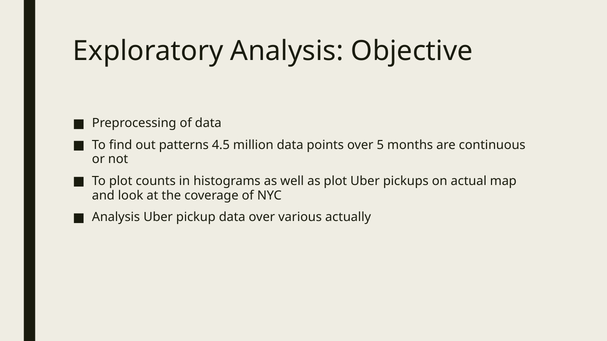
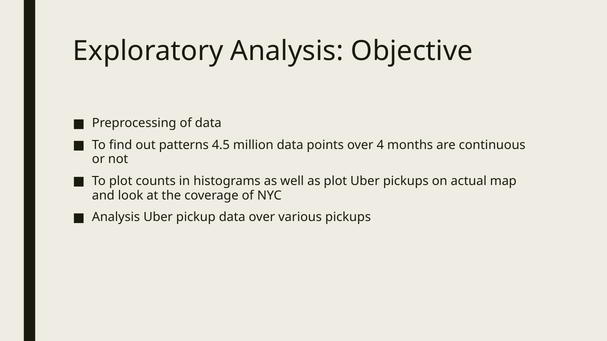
5: 5 -> 4 (380, 145)
various actually: actually -> pickups (348, 217)
